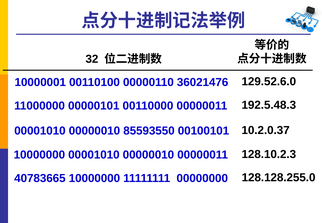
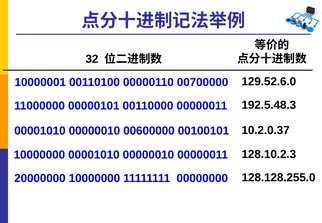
36021476: 36021476 -> 00700000 (203, 82)
85593550: 85593550 -> 00600000 (149, 131)
40783665: 40783665 -> 20000000 (40, 178)
